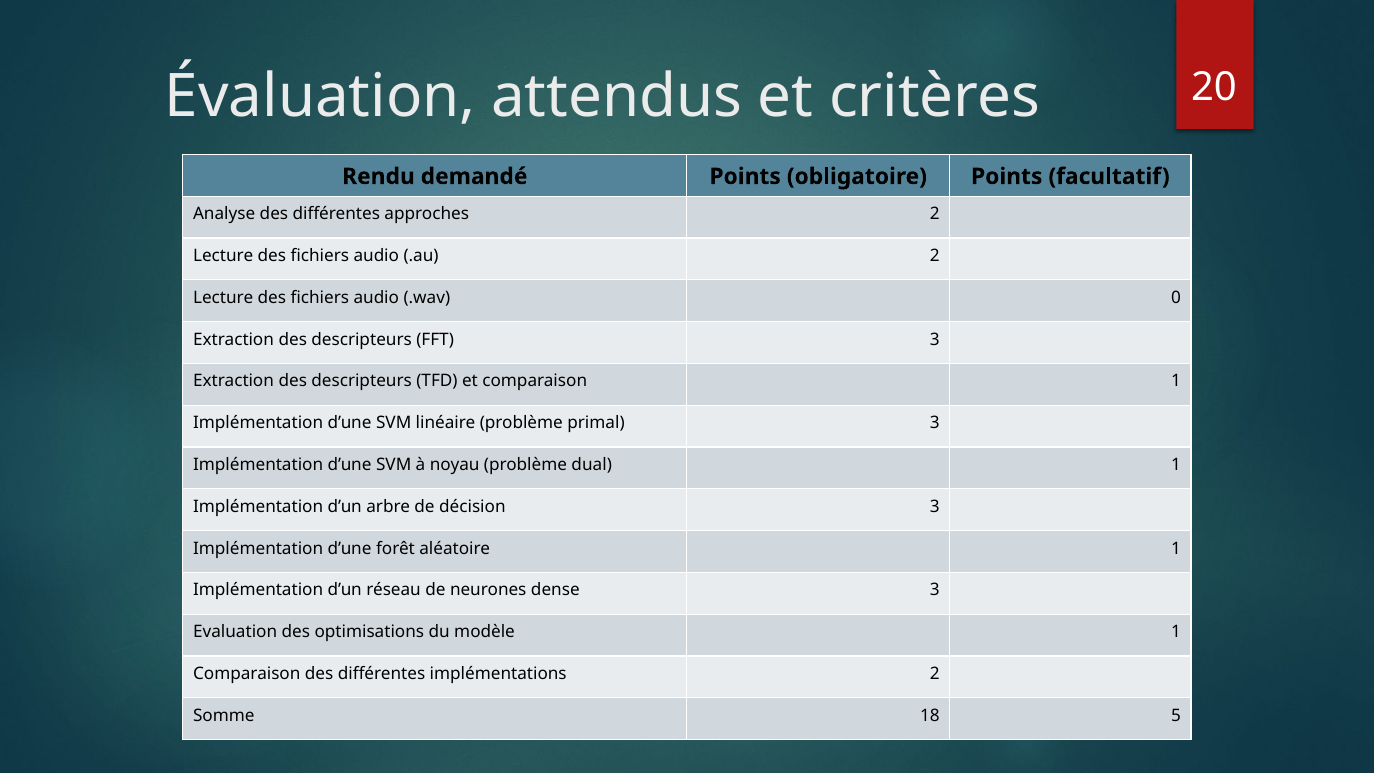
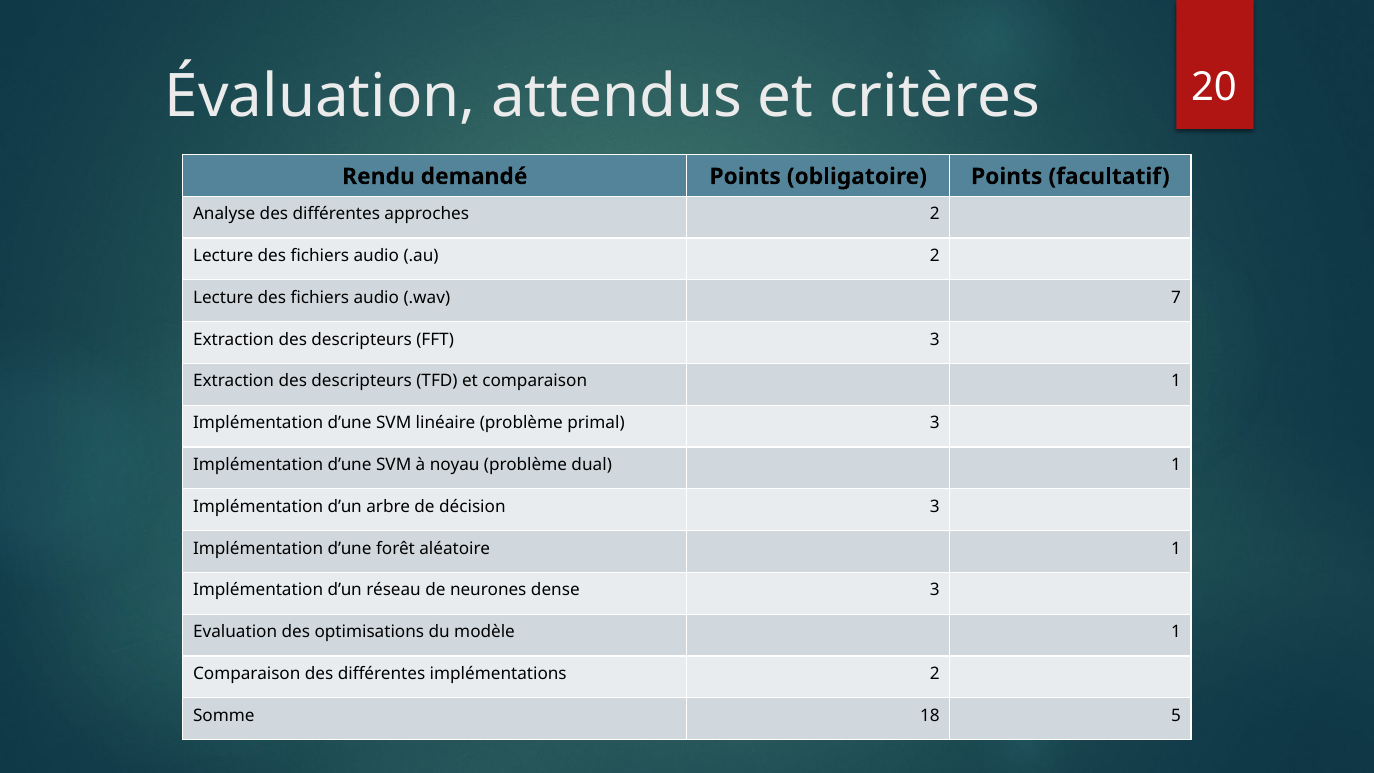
0: 0 -> 7 (1176, 298)
